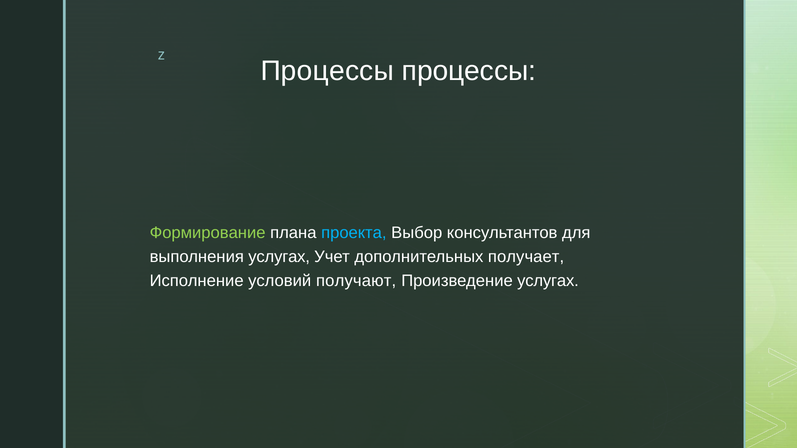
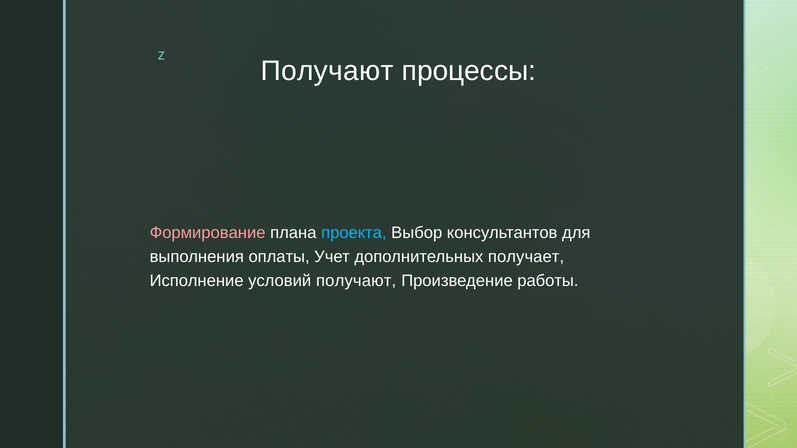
Процессы: Процессы -> Получают (327, 71)
Формирование colour: light green -> pink (208, 233)
выполнения услугах: услугах -> оплаты (279, 257)
Произведение услугах: услугах -> работы (548, 281)
